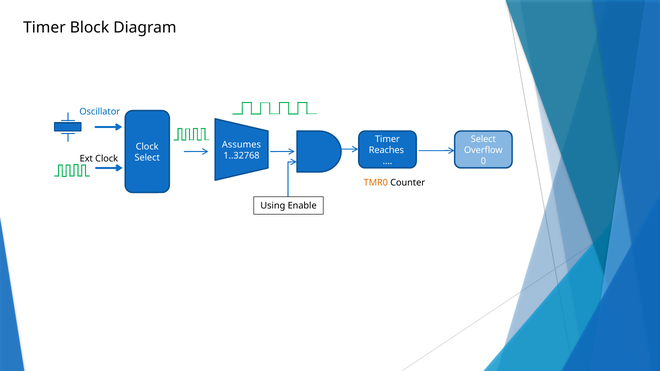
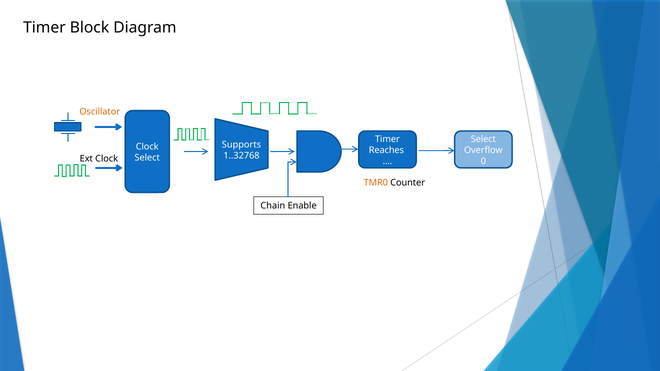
Oscillator colour: blue -> orange (100, 112)
Assumes: Assumes -> Supports (241, 145)
Using: Using -> Chain (273, 206)
